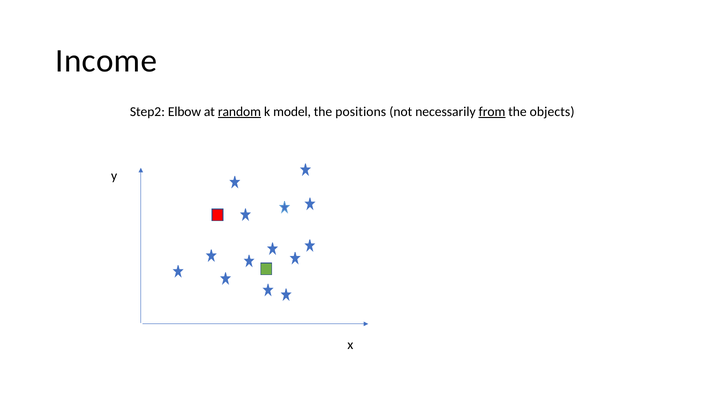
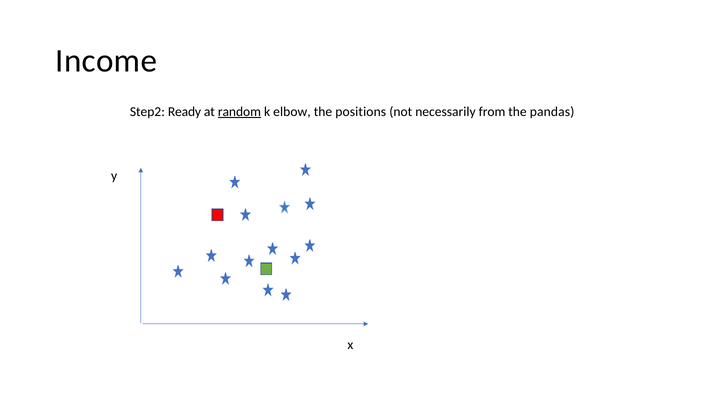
Elbow: Elbow -> Ready (184, 112)
model: model -> elbow (292, 112)
from underline: present -> none (492, 112)
objects: objects -> pandas (552, 112)
